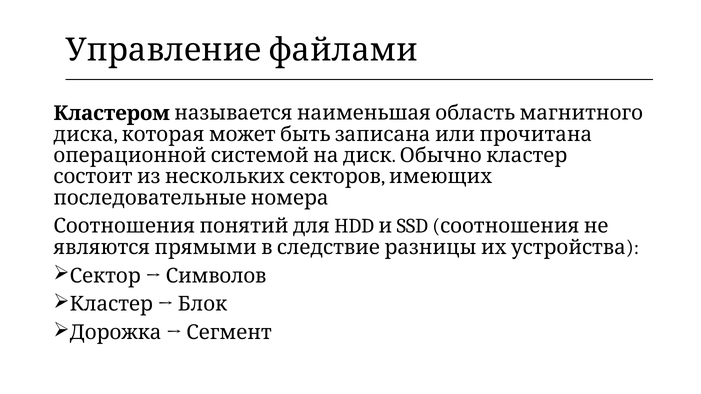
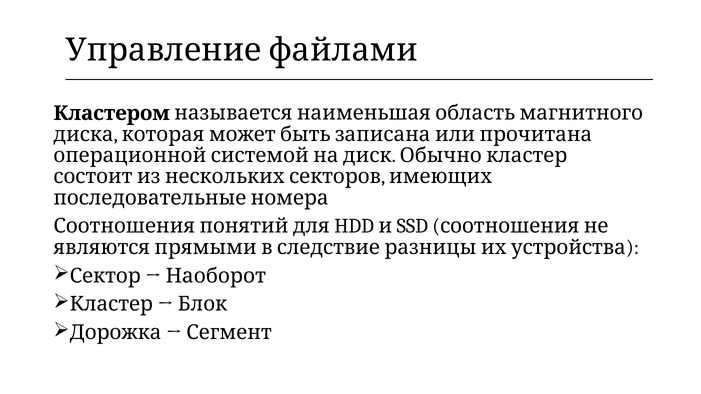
Символов: Символов -> Наоборот (216, 276)
